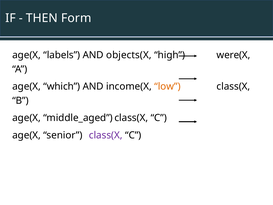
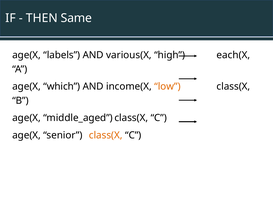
Form: Form -> Same (76, 18)
objects(X: objects(X -> various(X (129, 55)
were(X: were(X -> each(X (233, 55)
class(X colour: purple -> orange (106, 135)
